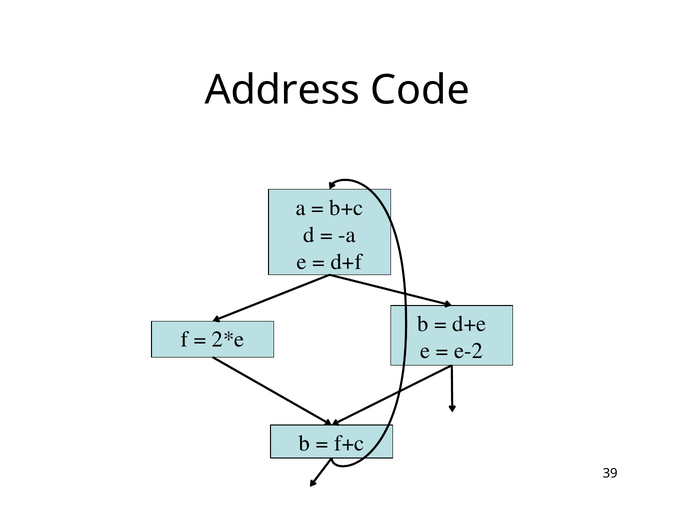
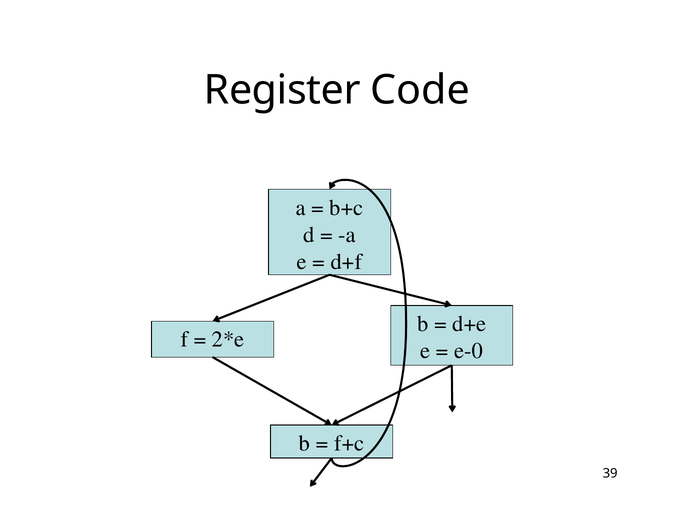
Address: Address -> Register (282, 90)
e-2: e-2 -> e-0 (469, 351)
